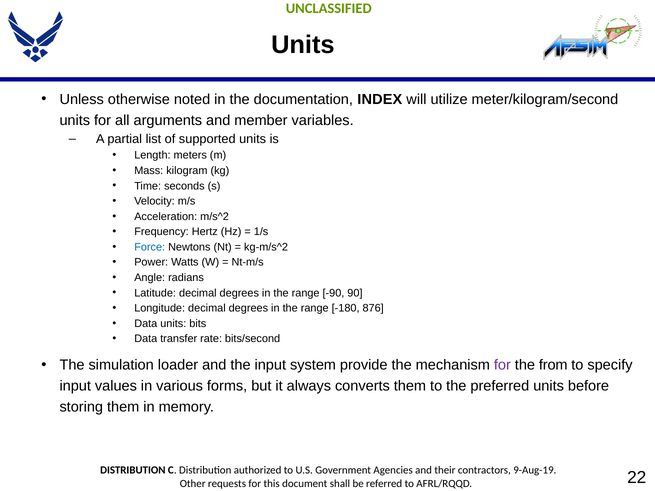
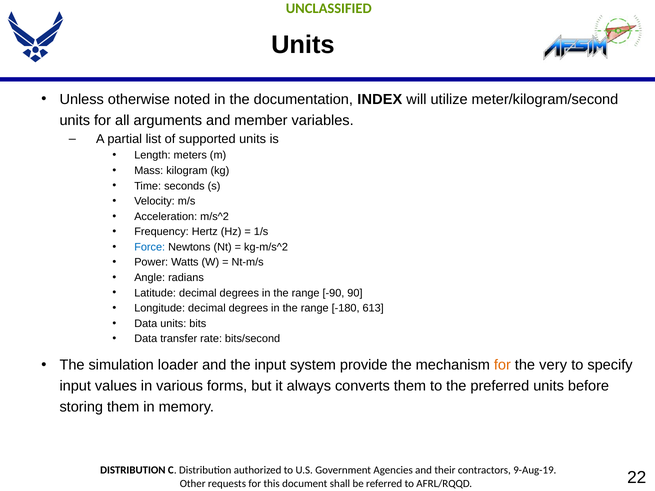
876: 876 -> 613 (373, 308)
for colour: purple -> orange (502, 365)
from: from -> very (553, 365)
